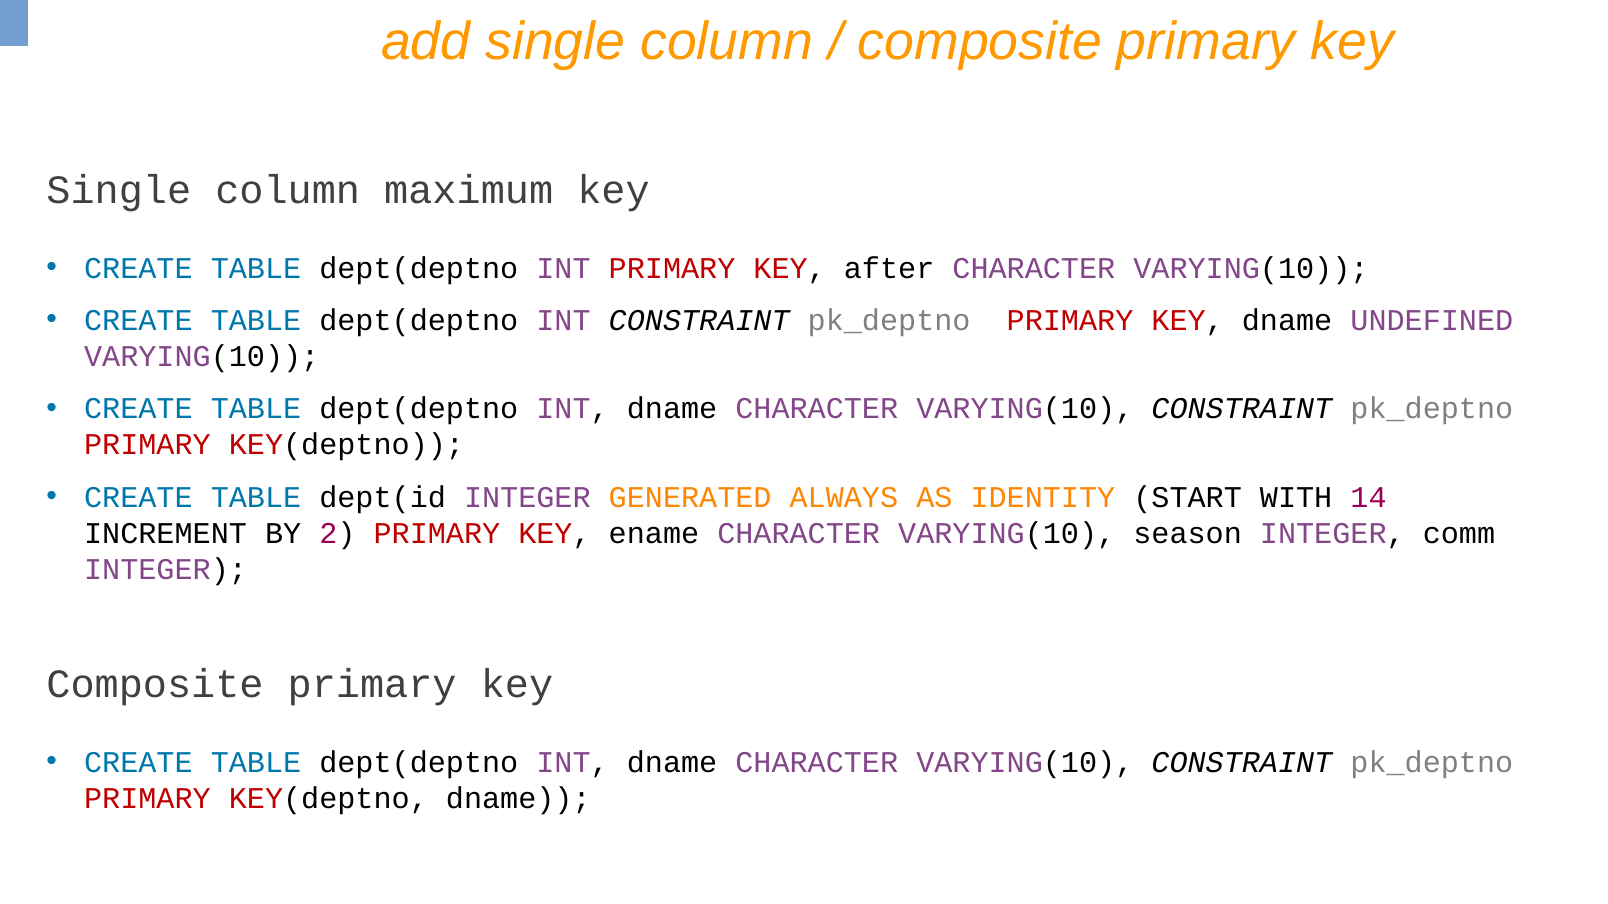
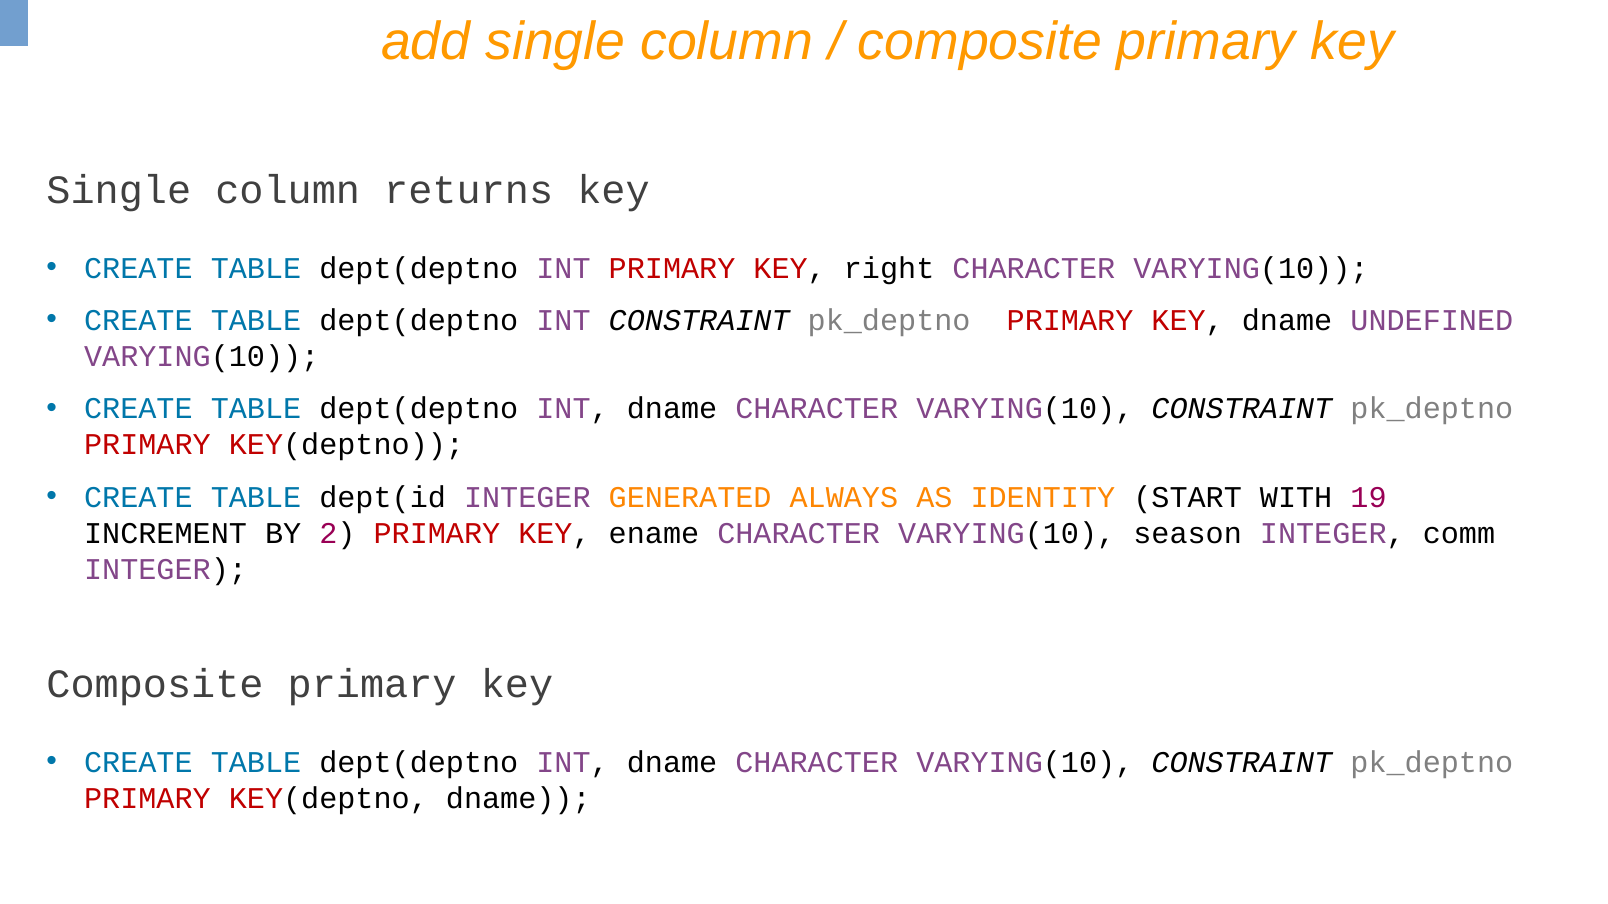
maximum: maximum -> returns (469, 191)
after: after -> right (889, 268)
14: 14 -> 19 (1369, 497)
